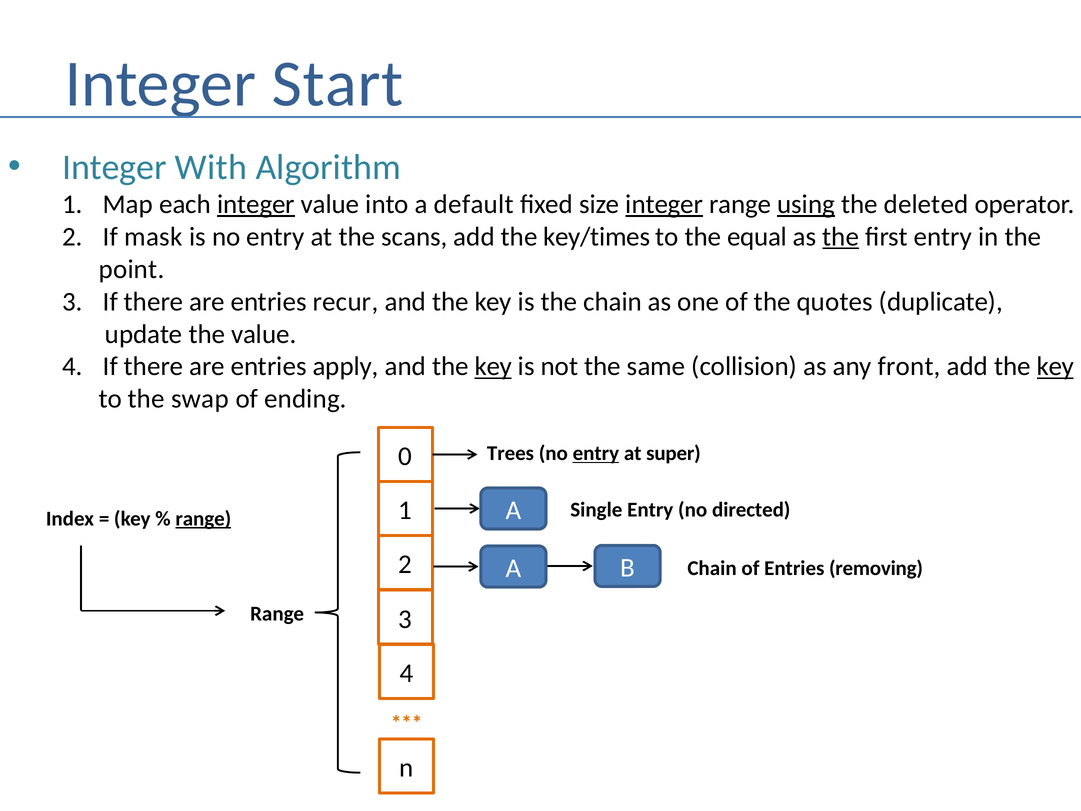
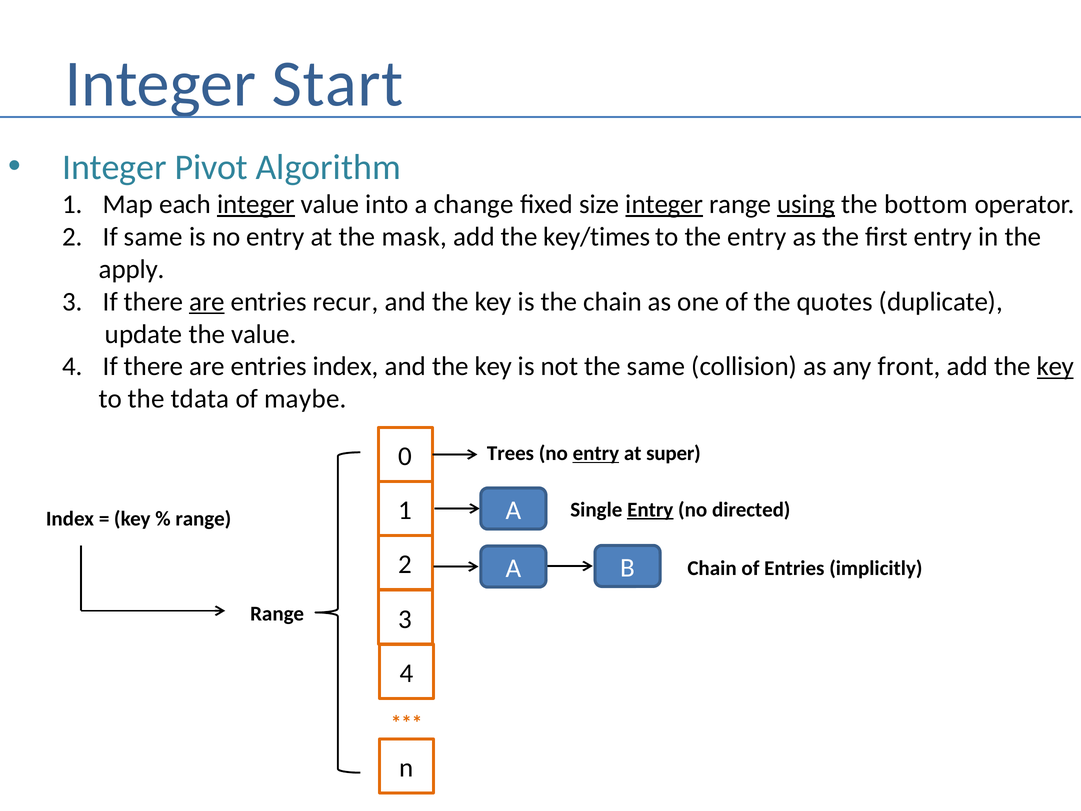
With: With -> Pivot (211, 167)
default: default -> change (474, 204)
deleted: deleted -> bottom (926, 204)
If mask: mask -> same (153, 237)
scans: scans -> mask (414, 237)
the equal: equal -> entry (757, 237)
the underline: present -> none (841, 237)
point: point -> apply (132, 269)
are underline: none -> present (207, 302)
entries apply: apply -> index (346, 366)
key underline: present -> none (493, 366)
swap: swap -> tdata (200, 399)
ending: ending -> maybe (305, 399)
Entry underline: none -> present (650, 510)
range underline: present -> none (203, 518)
removing: removing -> implicitly (876, 568)
